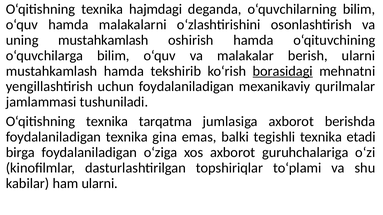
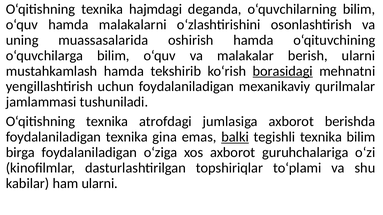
uning mustahkamlash: mustahkamlash -> muassasalarida (103, 40)
tarqatma: tarqatma -> atrofdagi (165, 122)
balki underline: none -> present (235, 137)
texnika etadi: etadi -> bilim (361, 137)
